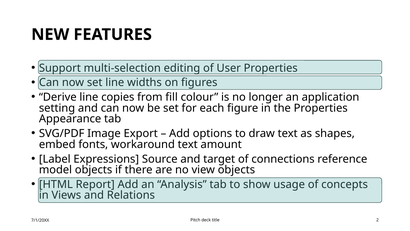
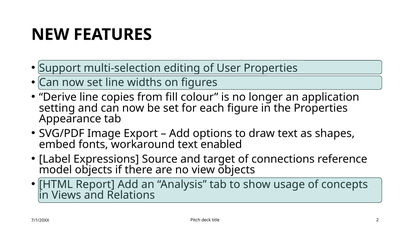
amount: amount -> enabled (221, 144)
